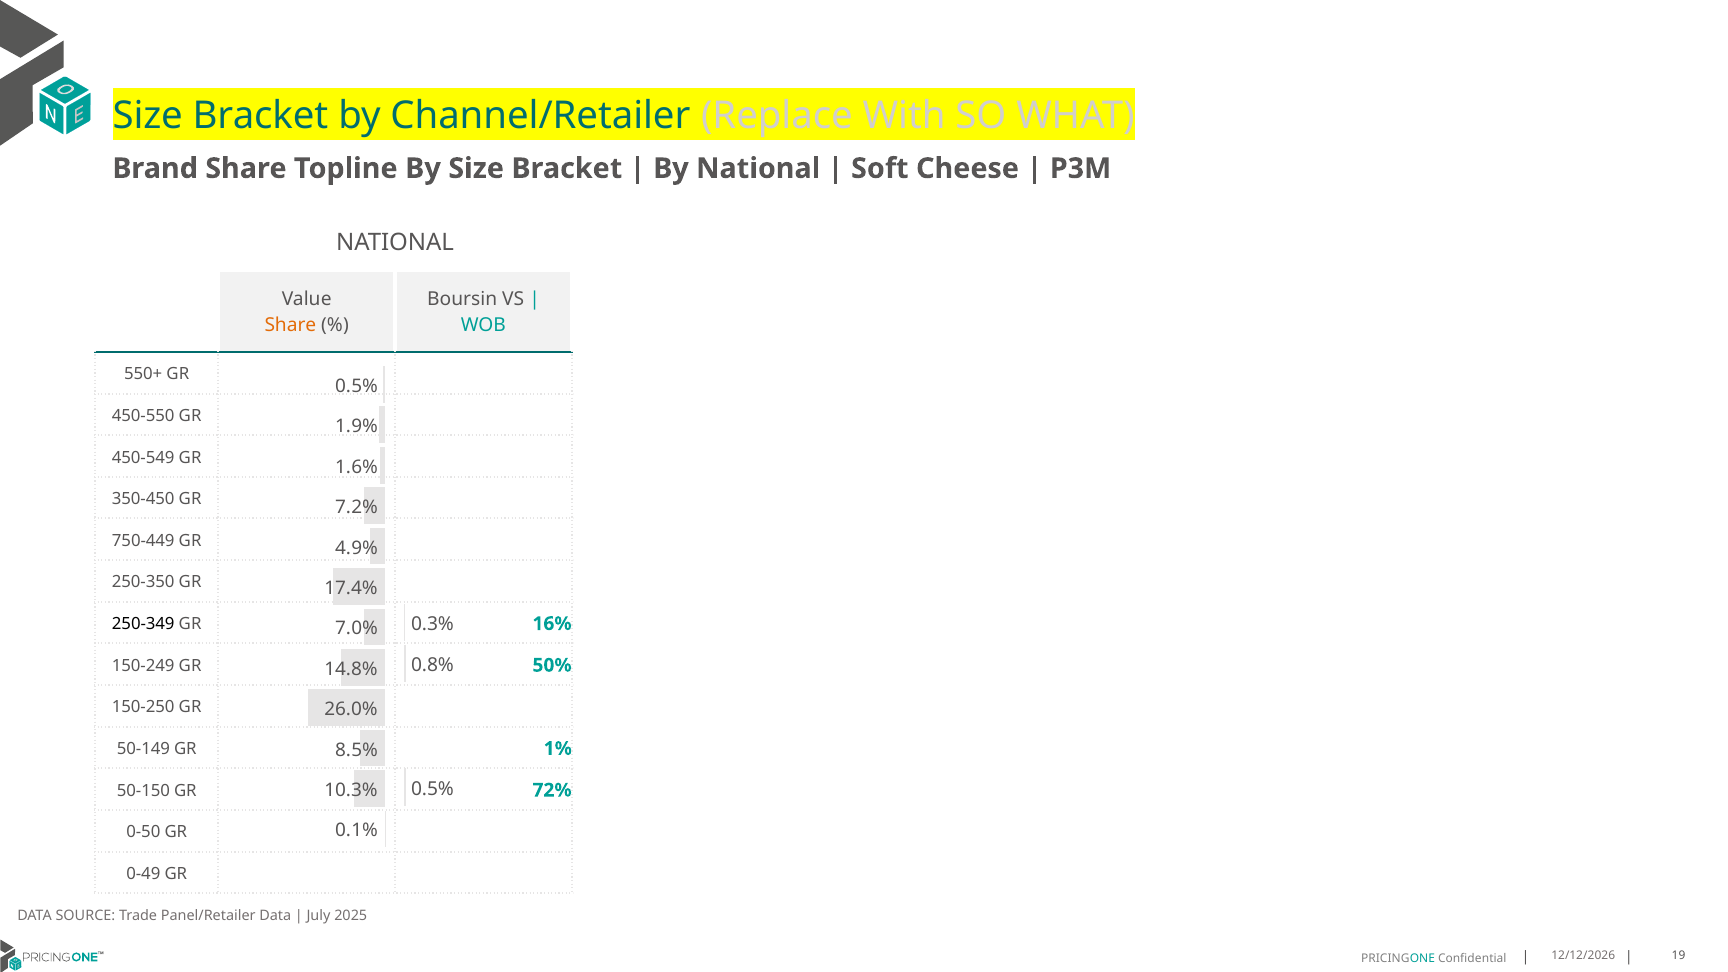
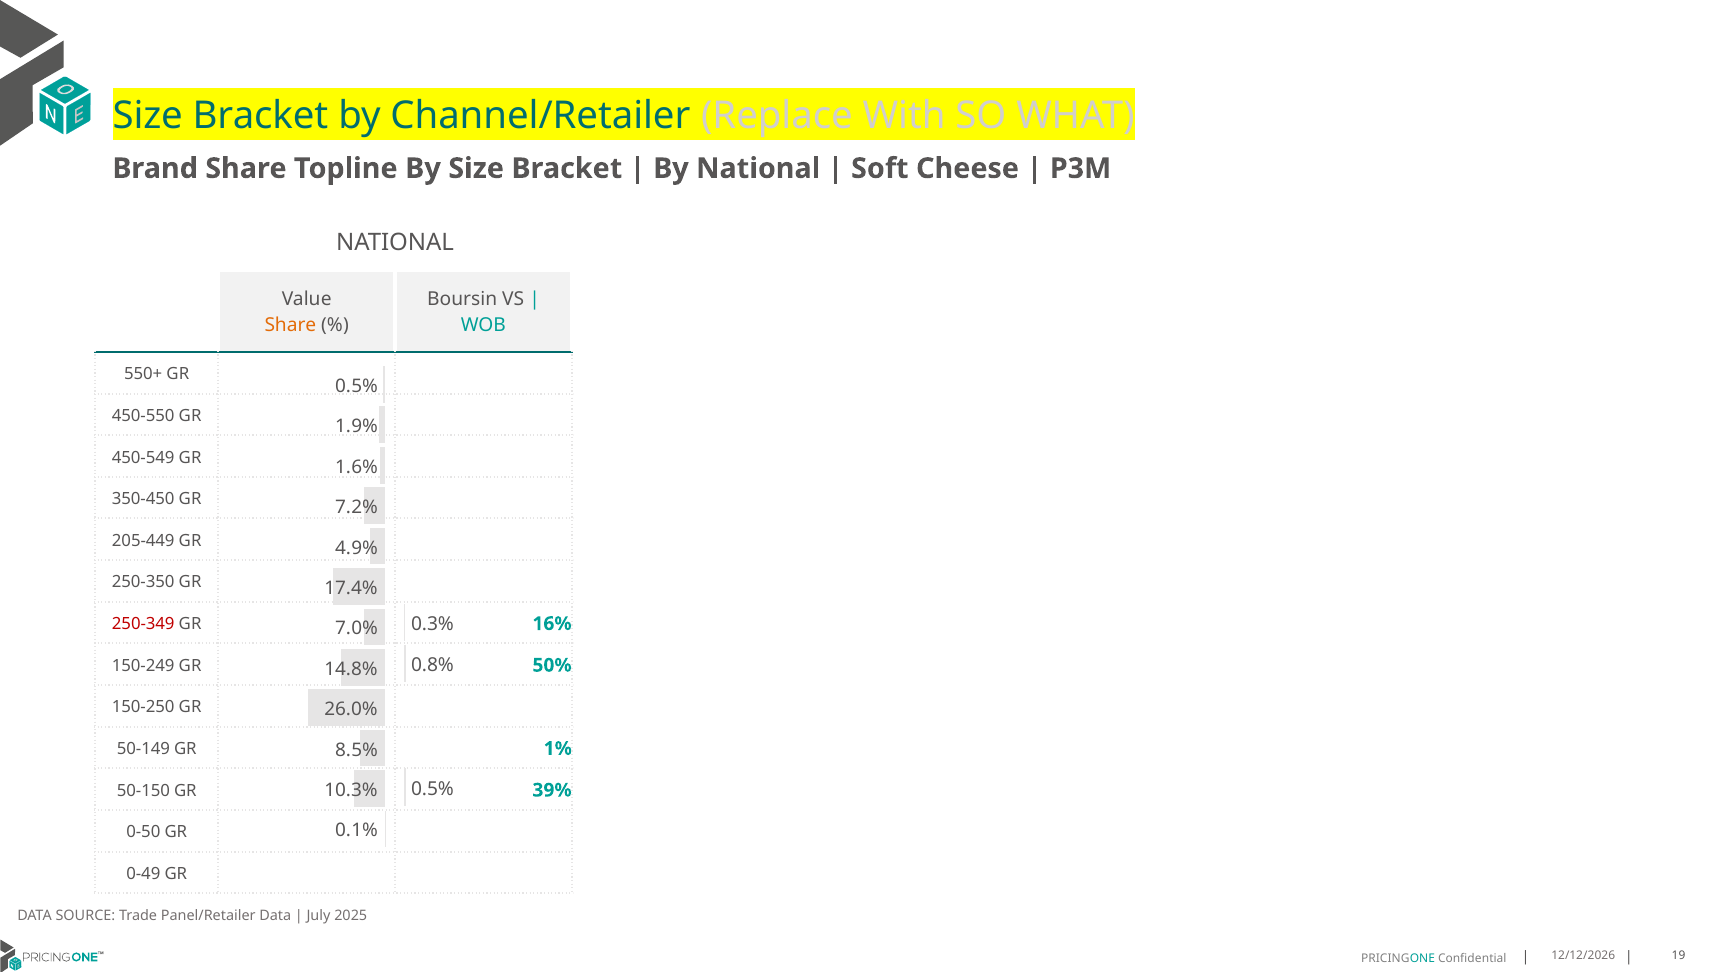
750-449: 750-449 -> 205-449 (143, 541)
250-349 colour: black -> red (143, 624)
72%: 72% -> 39% (552, 790)
